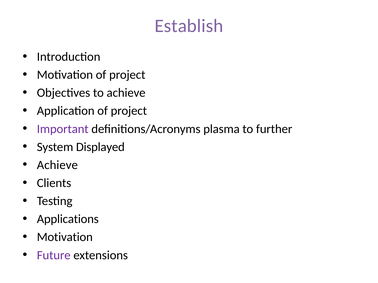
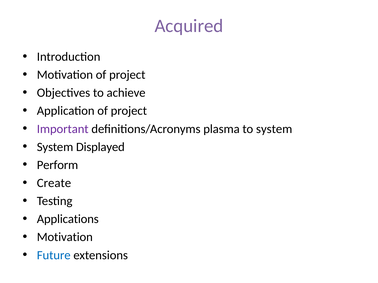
Establish: Establish -> Acquired (189, 26)
to further: further -> system (274, 129)
Achieve: Achieve -> Perform (57, 165)
Clients: Clients -> Create (54, 183)
Future colour: purple -> blue (54, 256)
